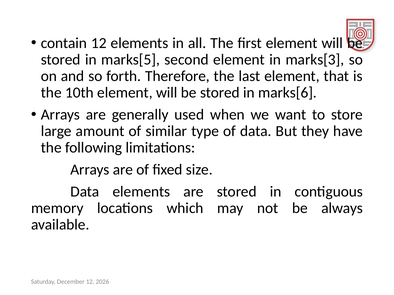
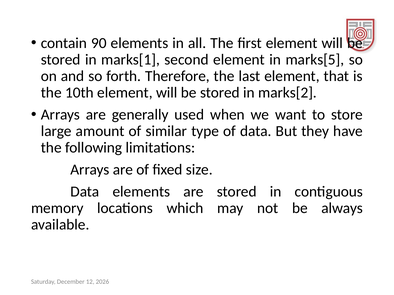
contain 12: 12 -> 90 (99, 43)
marks[5: marks[5 -> marks[1 (131, 60)
marks[3: marks[3 -> marks[5 (315, 60)
marks[6: marks[6 -> marks[2 (287, 93)
